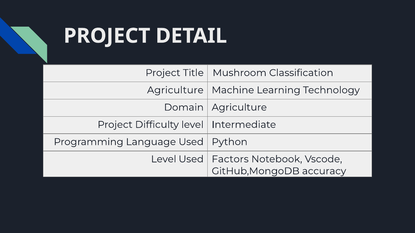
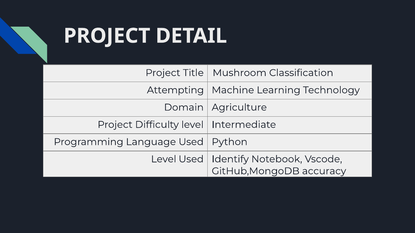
Agriculture: Agriculture -> Attempting (175, 90)
Factors: Factors -> Identify (230, 159)
